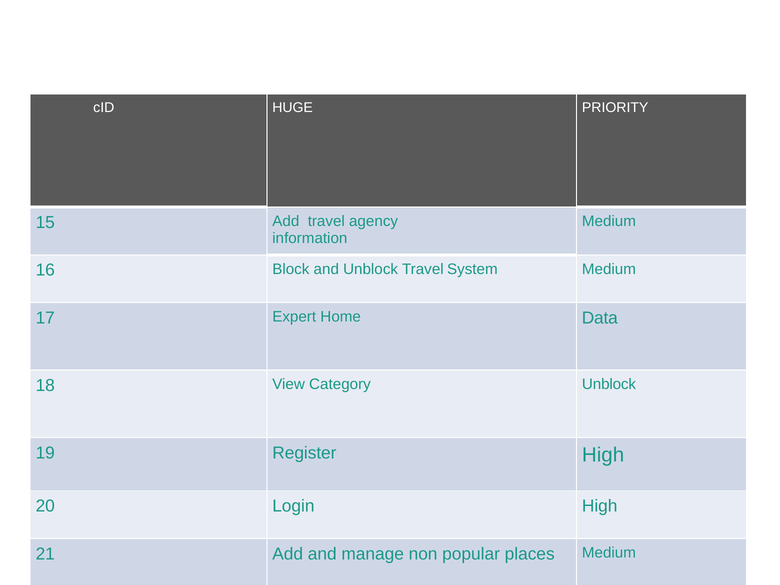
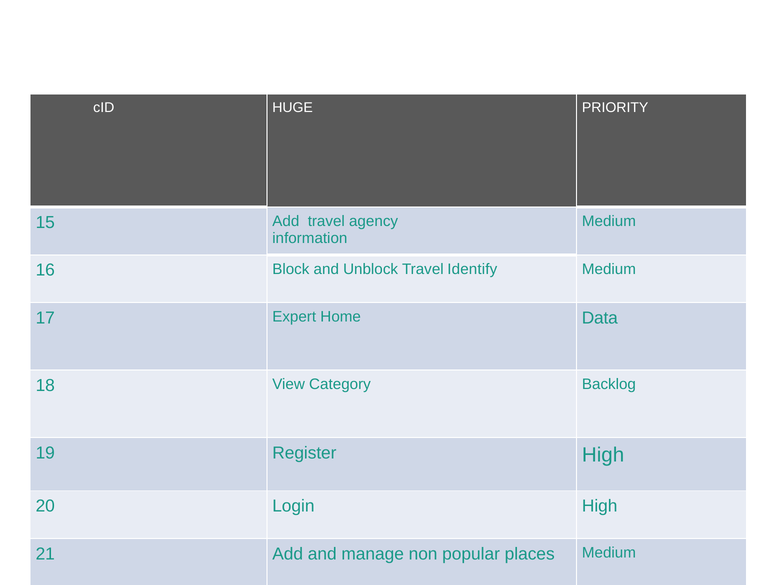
System: System -> Identify (472, 269)
Category Unblock: Unblock -> Backlog (609, 384)
